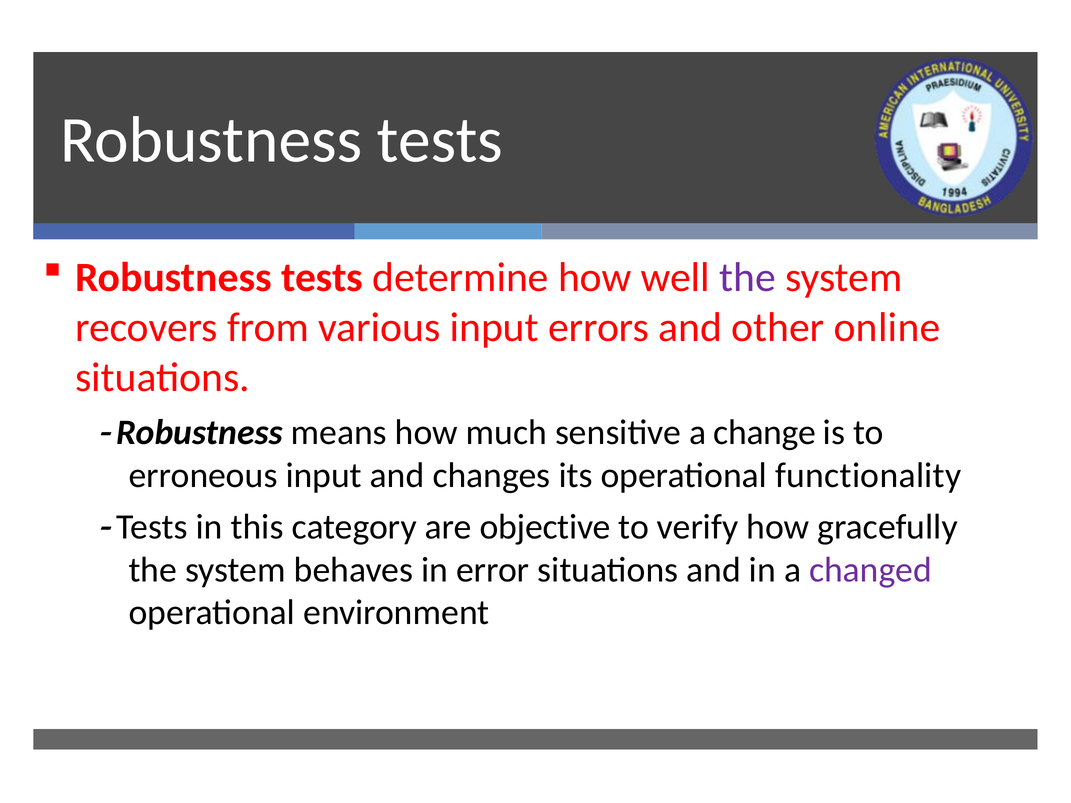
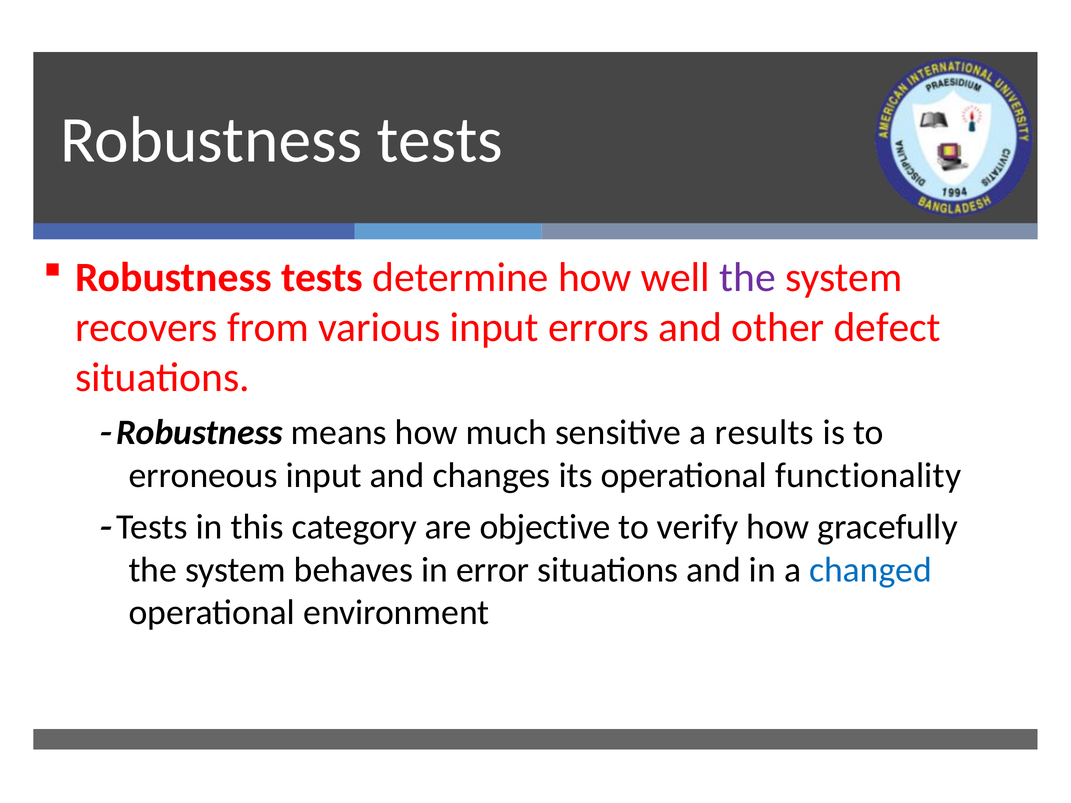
online: online -> defect (887, 328)
change: change -> results (764, 433)
changed colour: purple -> blue (870, 570)
